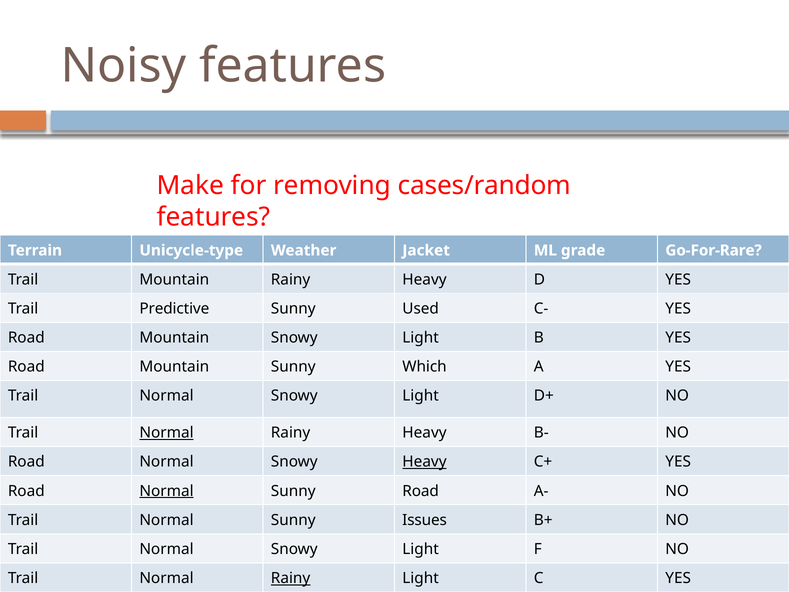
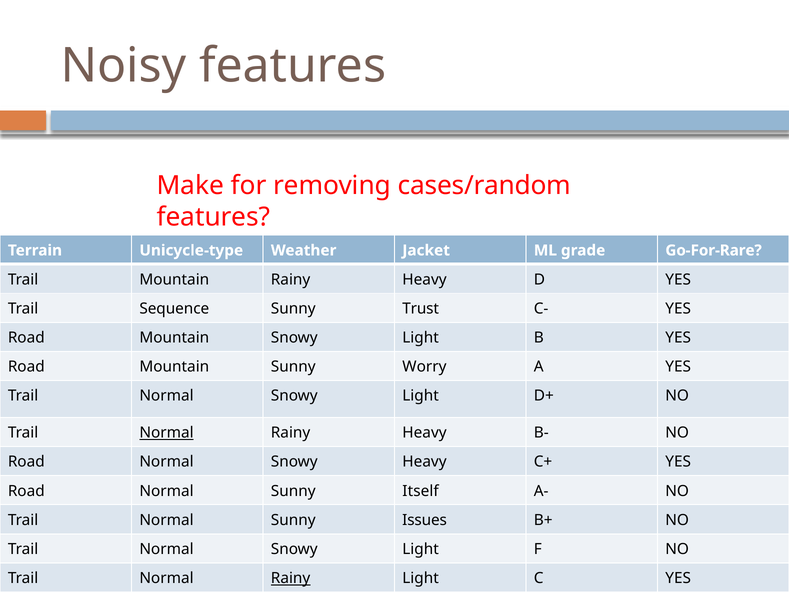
Predictive: Predictive -> Sequence (174, 308)
Used: Used -> Trust (421, 308)
Which: Which -> Worry (424, 367)
Heavy underline: present -> none (424, 462)
Normal underline: present -> none (167, 491)
Sunny Road: Road -> Itself (421, 491)
